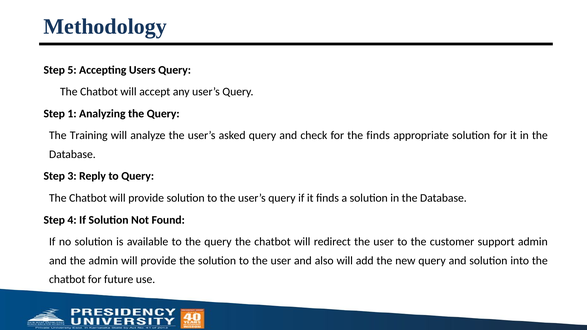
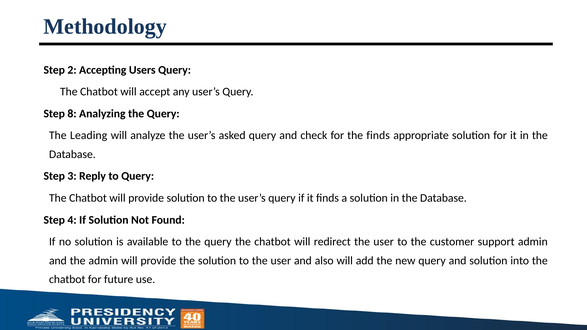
5: 5 -> 2 (72, 70)
1: 1 -> 8 (72, 114)
Training: Training -> Leading (89, 136)
